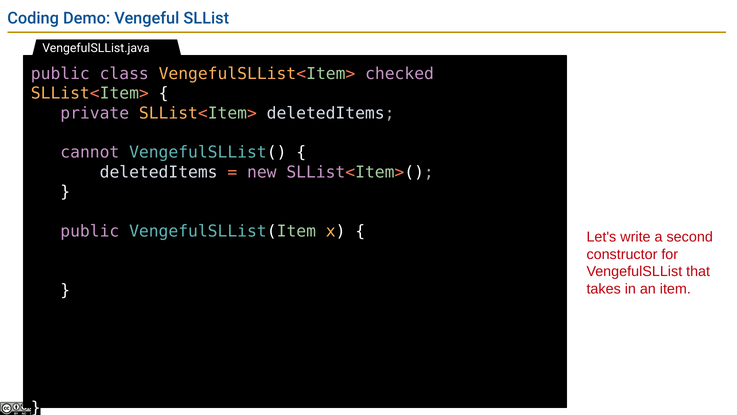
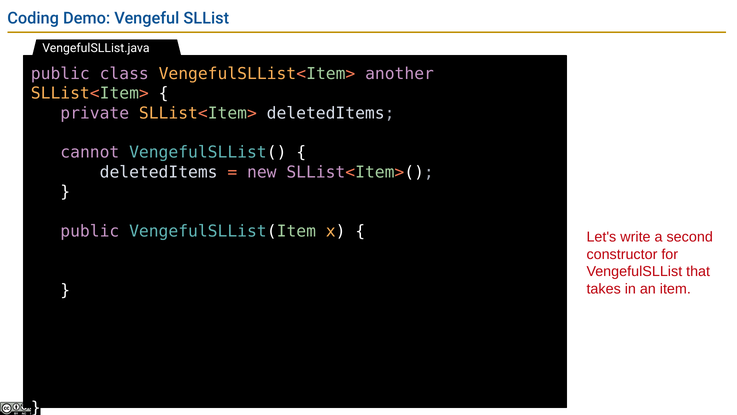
checked: checked -> another (400, 74)
